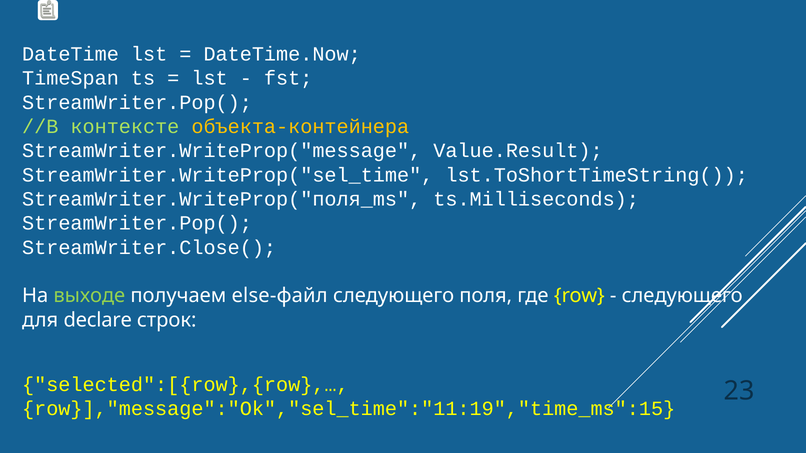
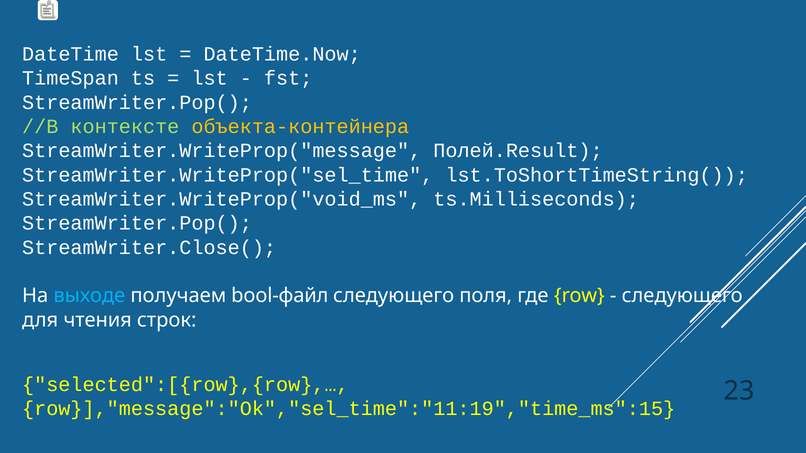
Value.Result: Value.Result -> Полей.Result (518, 151)
StreamWriter.WriteProp("поля_ms: StreamWriter.WriteProp("поля_ms -> StreamWriter.WriteProp("void_ms (222, 199)
выходе colour: light green -> light blue (89, 296)
else-файл: else-файл -> bool-файл (280, 296)
declare: declare -> чтения (98, 320)
